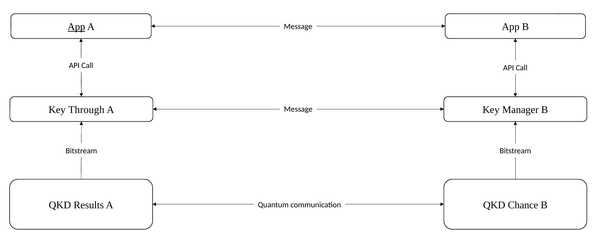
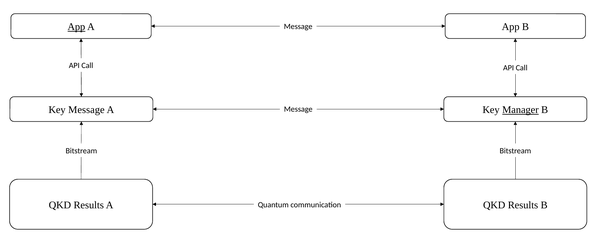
Key Through: Through -> Message (86, 110)
Manager underline: none -> present (520, 110)
Chance: Chance -> Results (523, 205)
